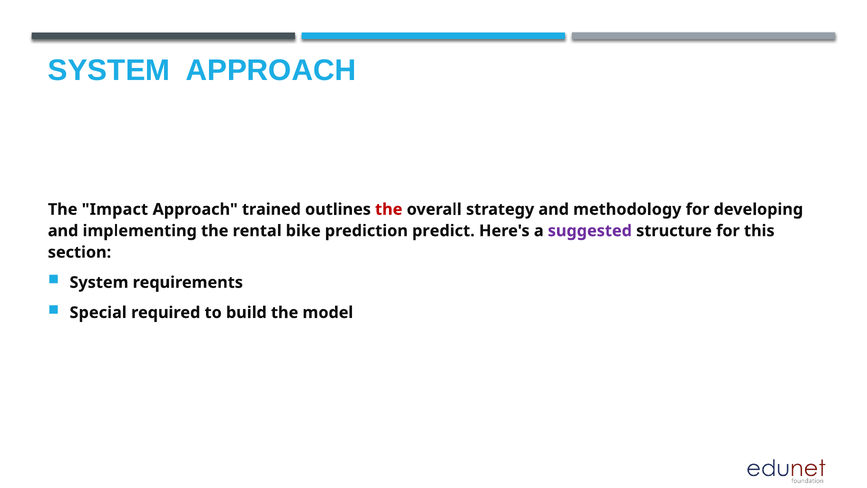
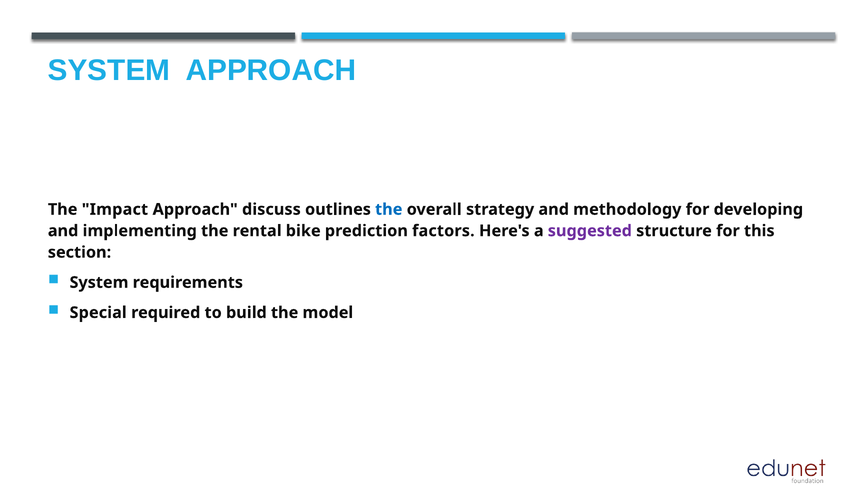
trained: trained -> discuss (271, 209)
the colour: red -> blue (389, 209)
predict: predict -> factors (443, 231)
